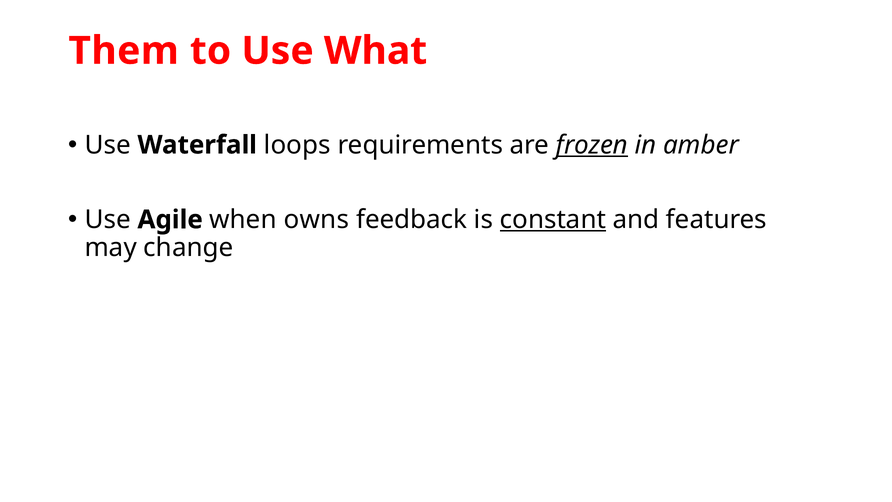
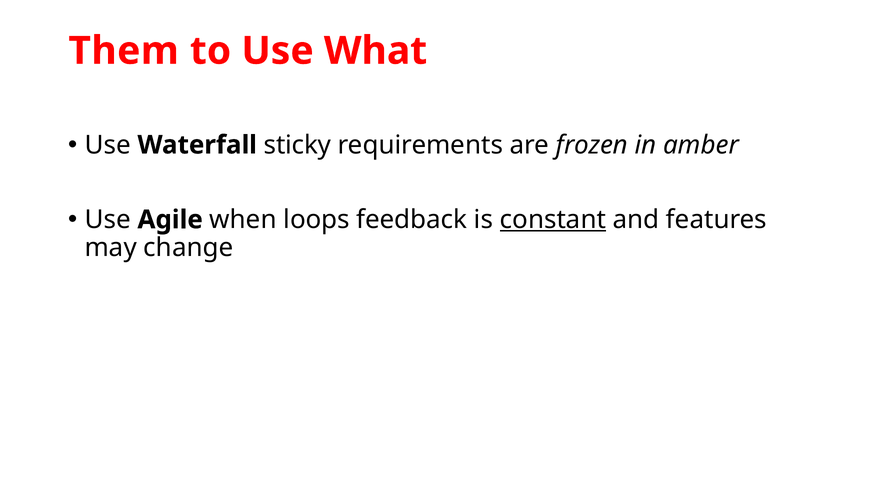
loops: loops -> sticky (297, 145)
frozen underline: present -> none (592, 145)
owns: owns -> loops (317, 220)
